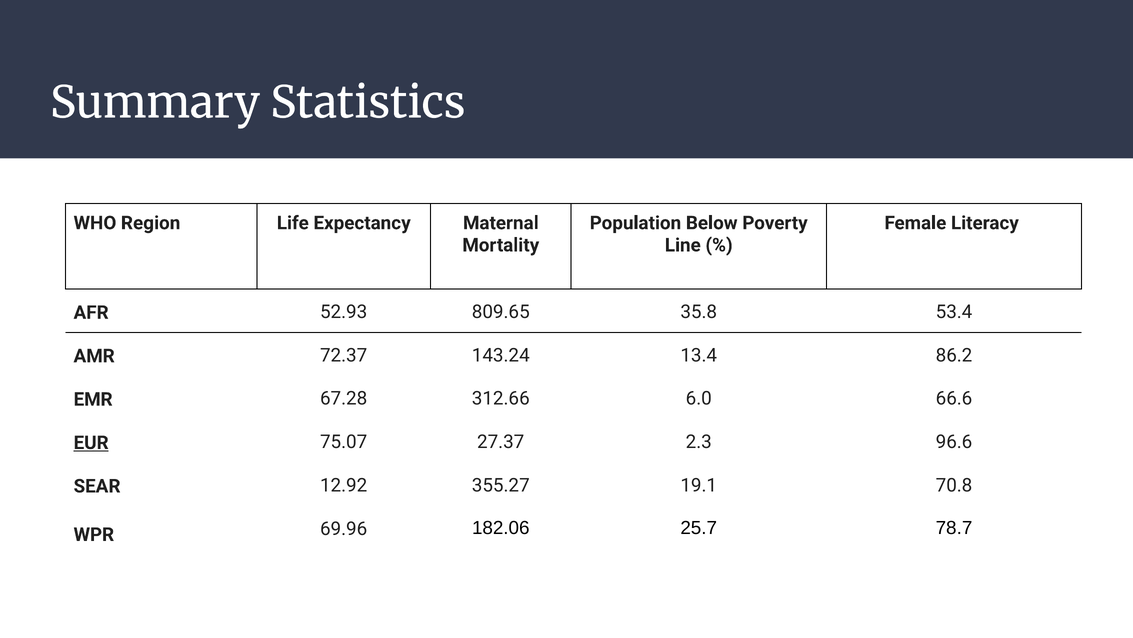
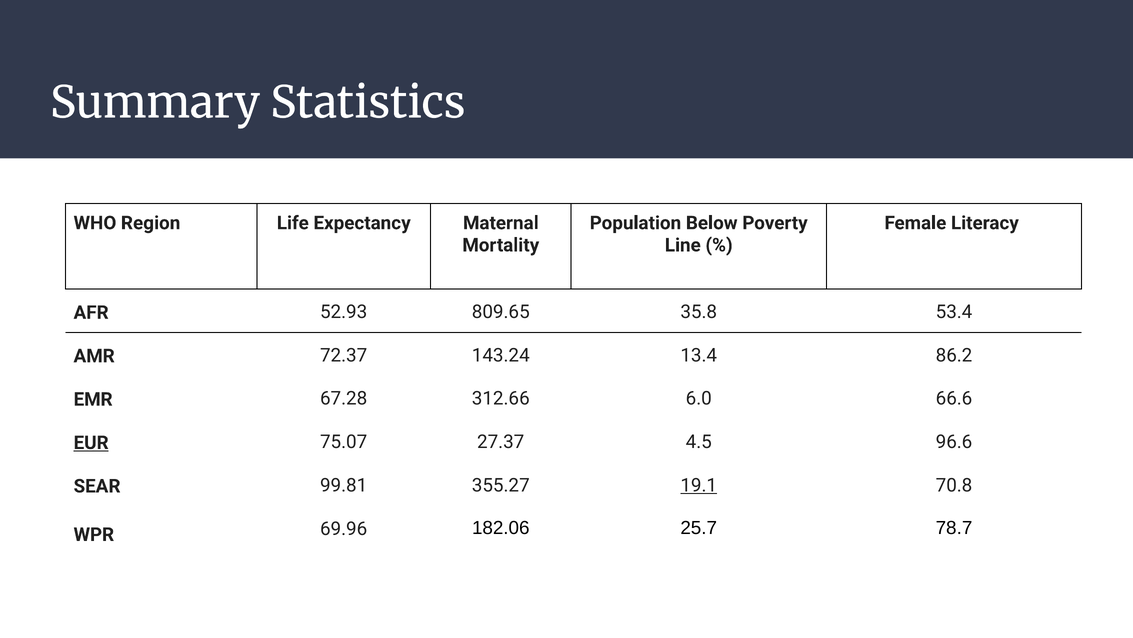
2.3: 2.3 -> 4.5 (699, 442)
12.92: 12.92 -> 99.81 (344, 485)
19.1 underline: none -> present (699, 485)
